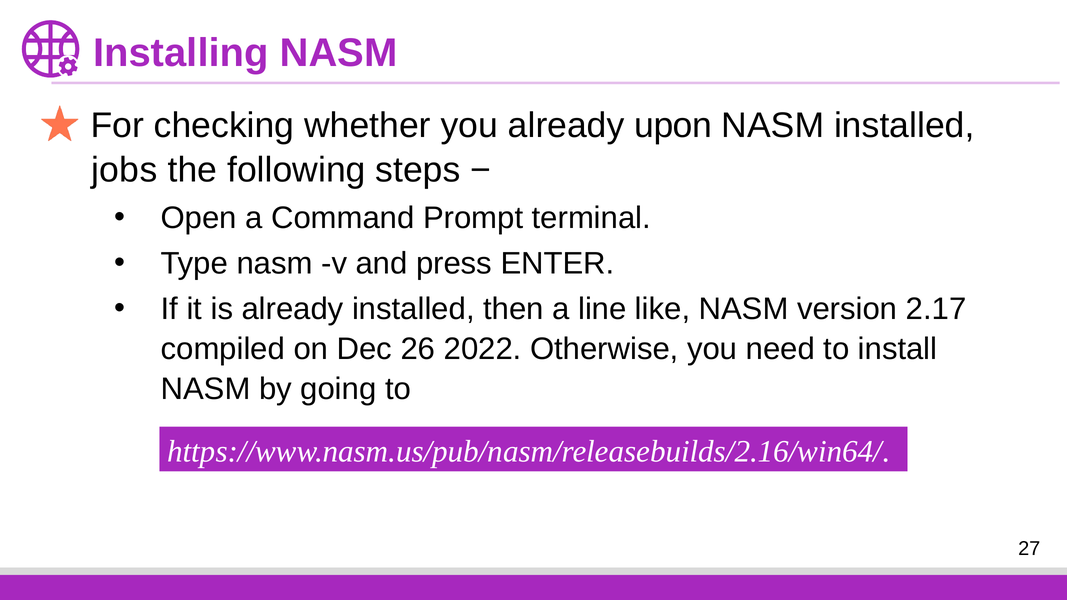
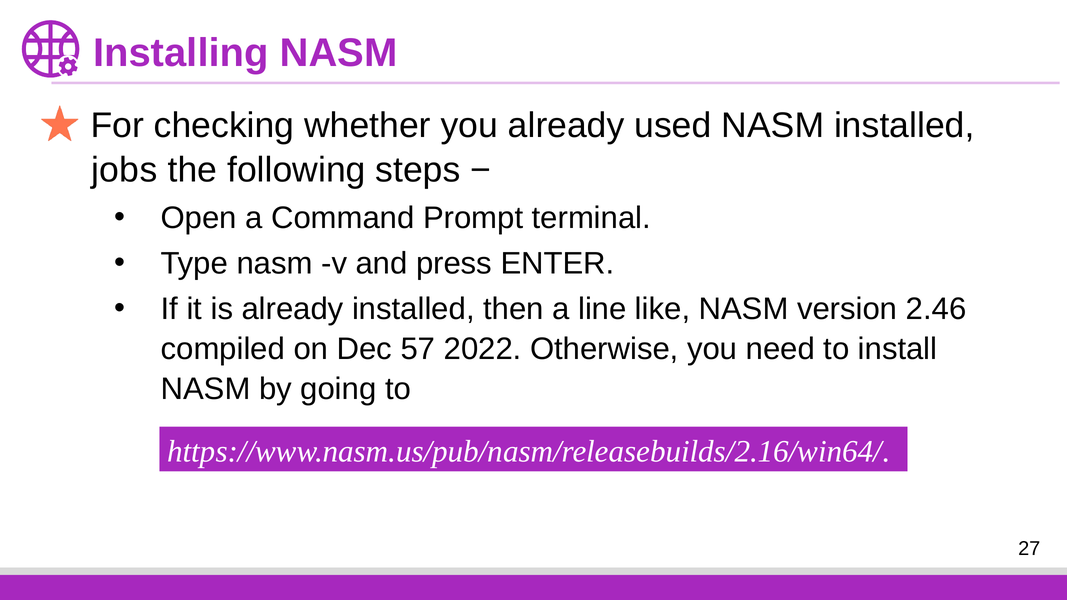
upon: upon -> used (673, 126)
2.17: 2.17 -> 2.46 (936, 309)
26: 26 -> 57 (418, 349)
